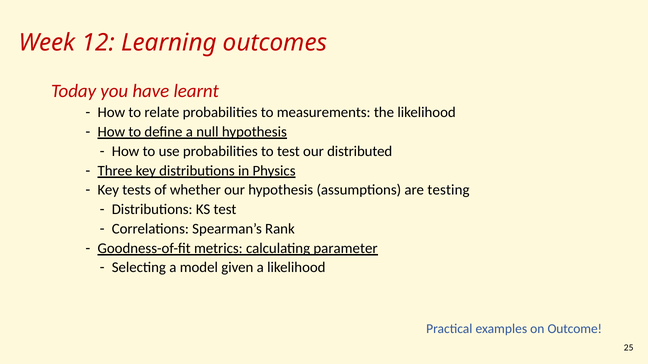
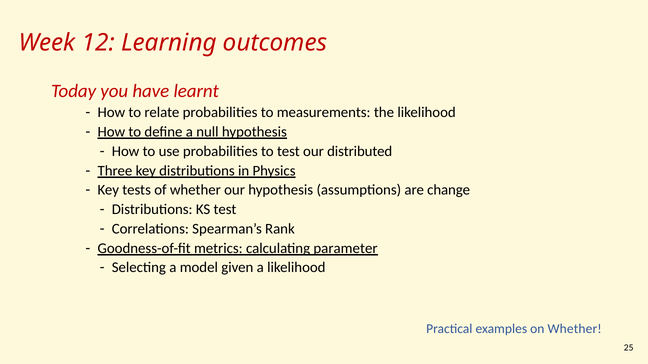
testing: testing -> change (449, 190)
on Outcome: Outcome -> Whether (575, 329)
